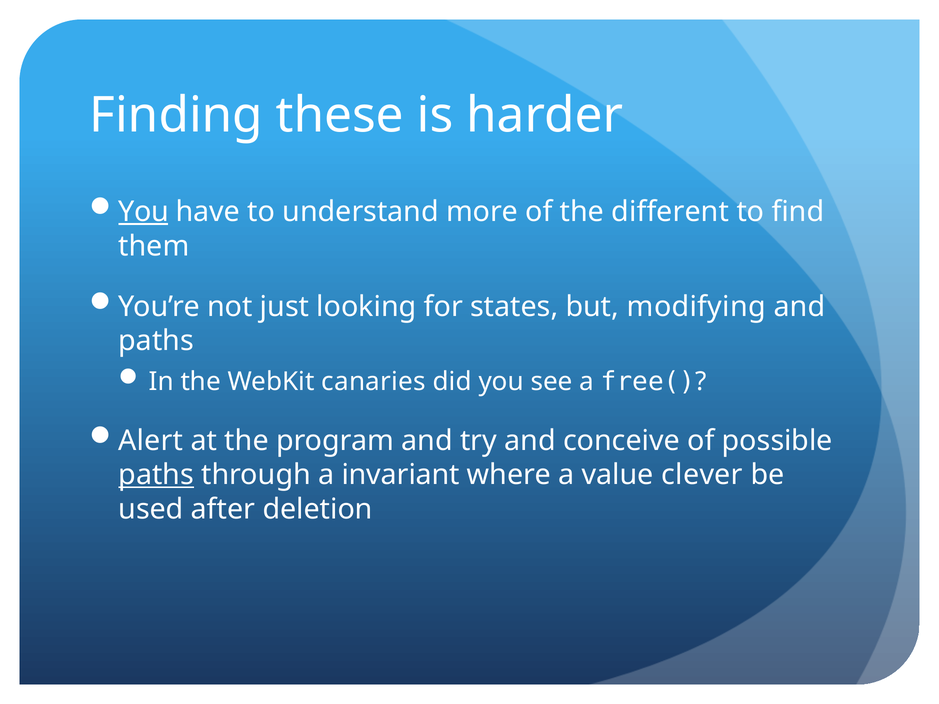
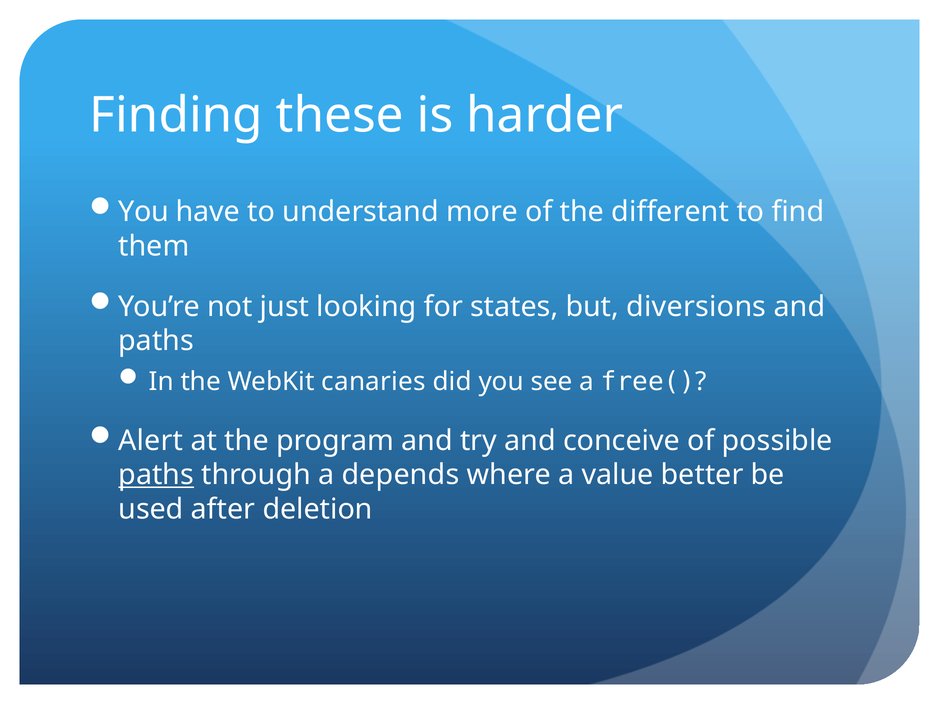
You underline: present -> none (143, 212)
modifying: modifying -> diversions (696, 307)
invariant: invariant -> depends (401, 475)
clever: clever -> better (702, 475)
